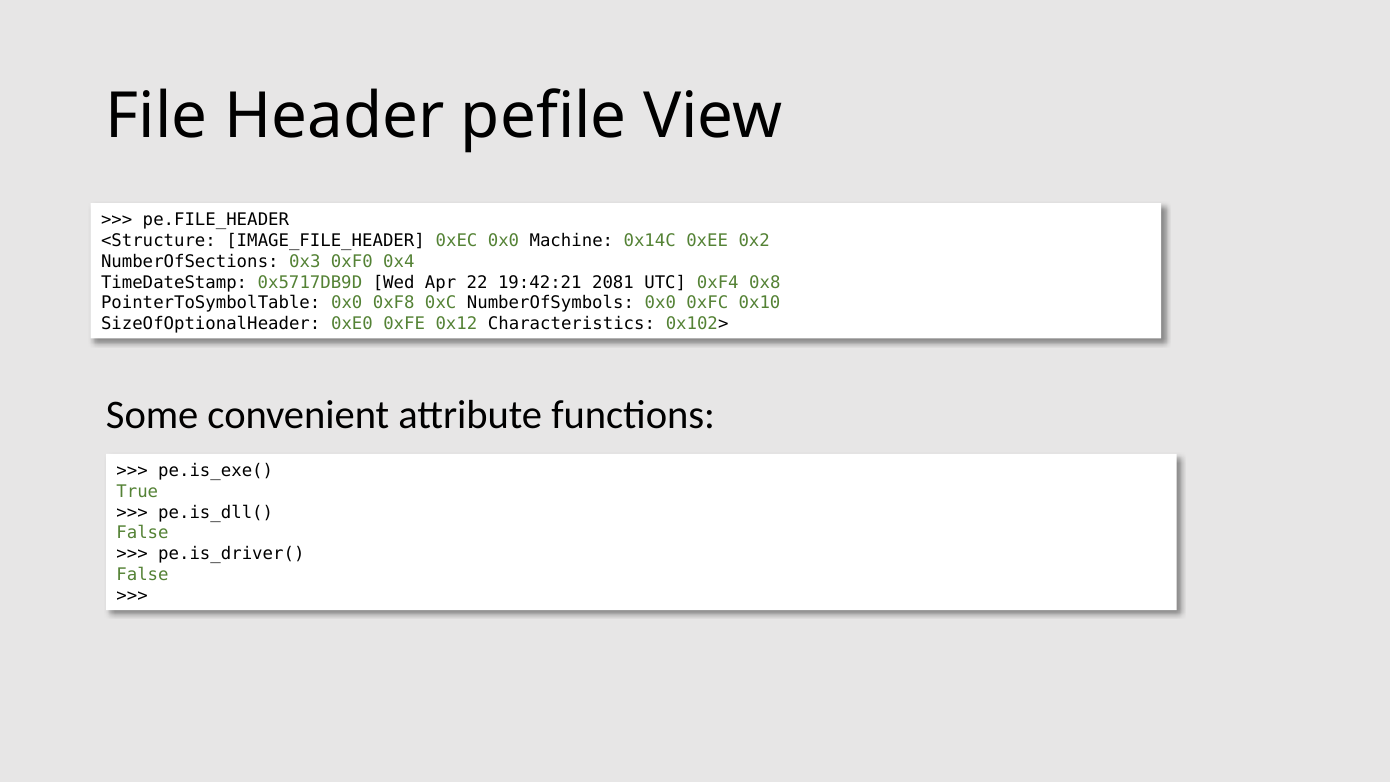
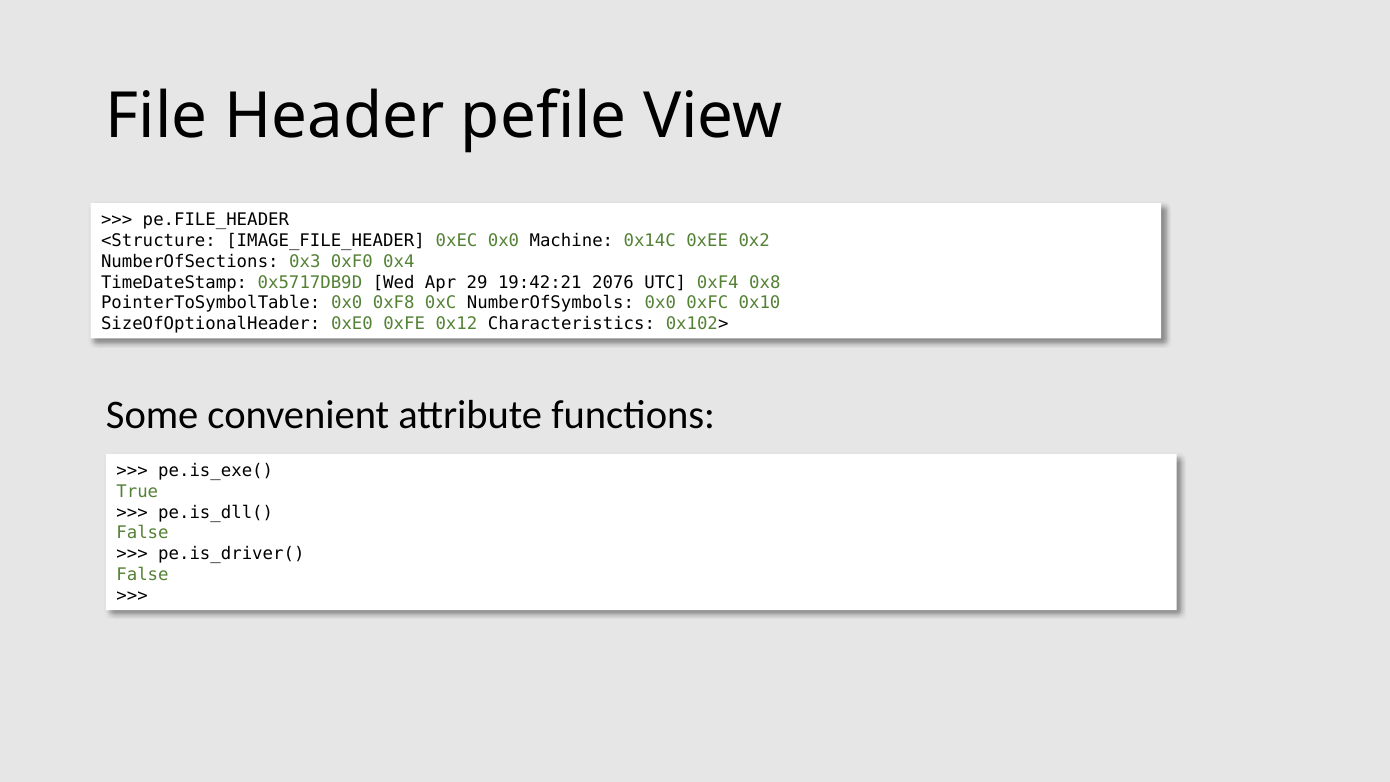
22: 22 -> 29 (477, 282)
2081: 2081 -> 2076 (613, 282)
